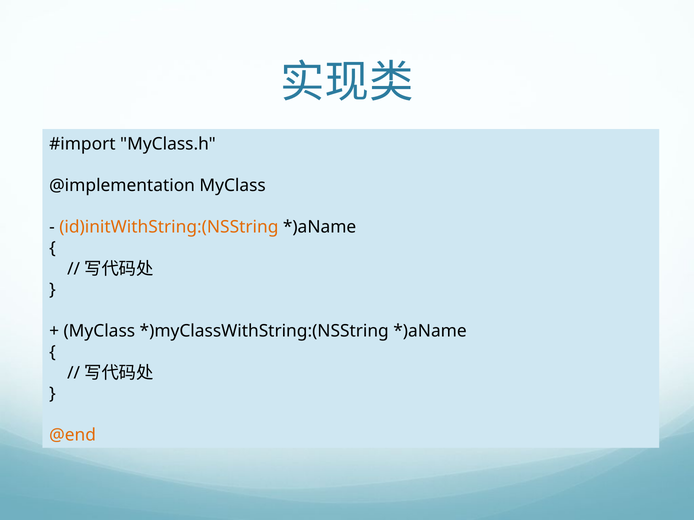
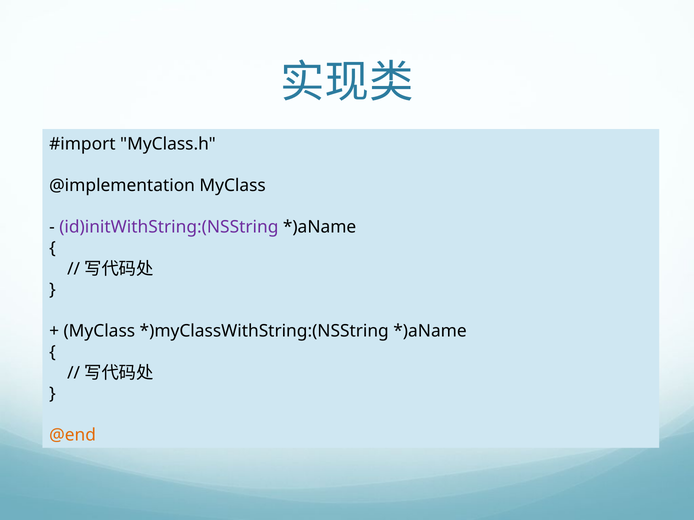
id)initWithString:(NSString colour: orange -> purple (169, 227)
